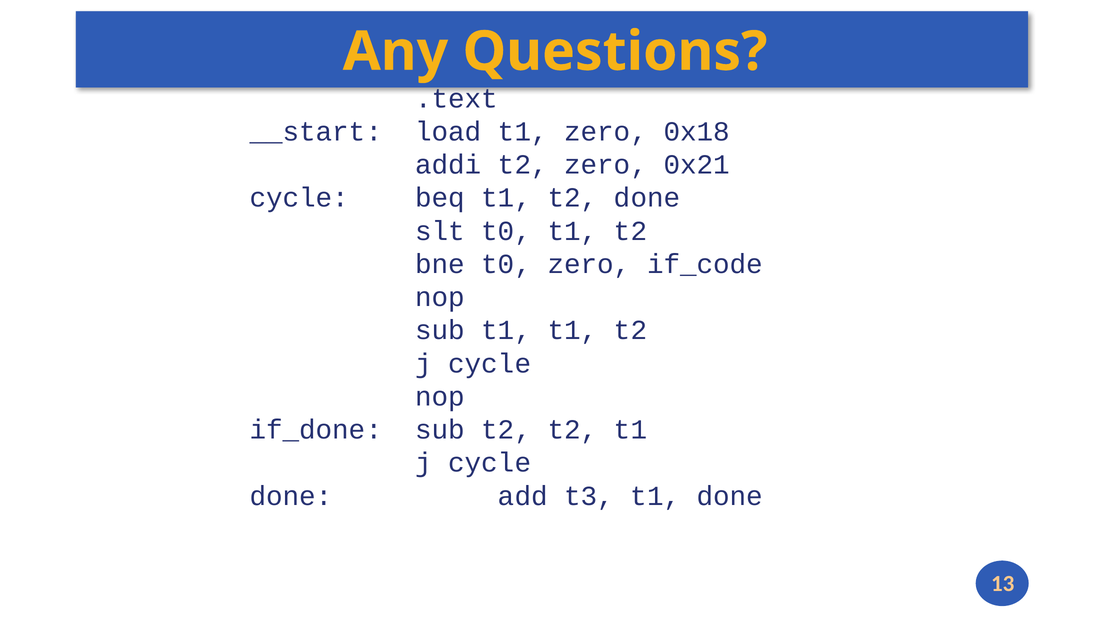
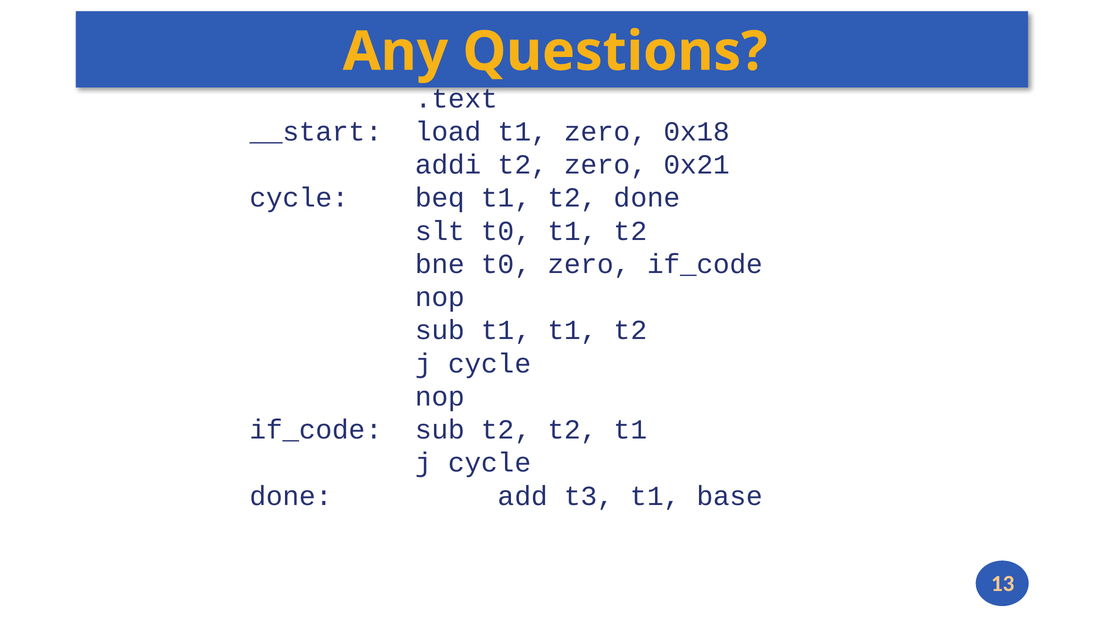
if_done: if_done -> if_code (316, 430)
t1 done: done -> base (730, 496)
